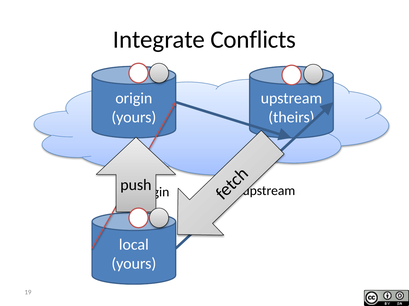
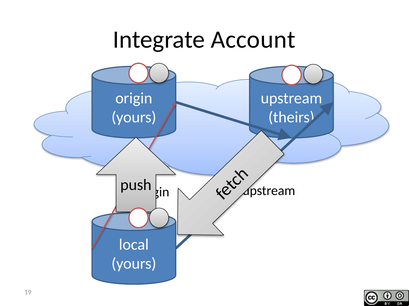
Conflicts: Conflicts -> Account (253, 40)
